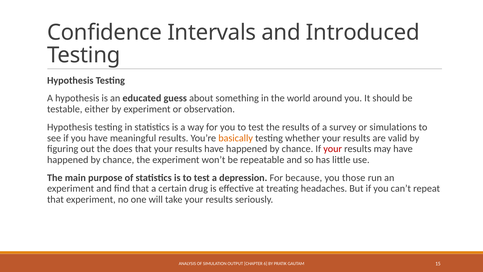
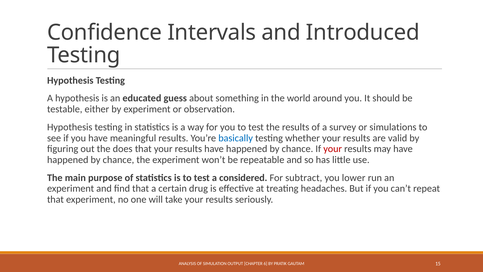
basically colour: orange -> blue (236, 138)
depression: depression -> considered (243, 178)
because: because -> subtract (304, 178)
those: those -> lower (354, 178)
